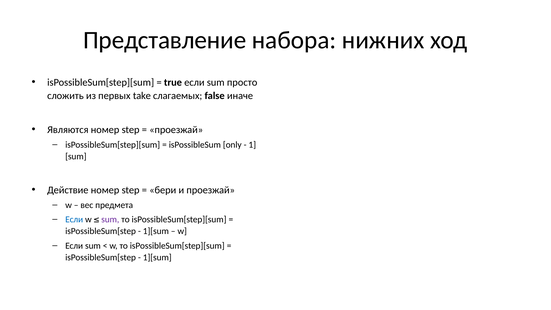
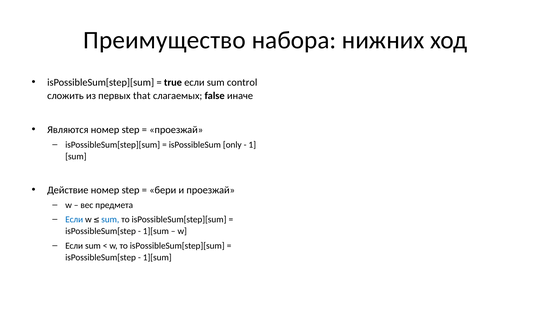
Представление: Представление -> Преимущество (165, 40)
просто: просто -> control (242, 82)
take: take -> that (142, 96)
sum colour: purple -> blue (110, 219)
